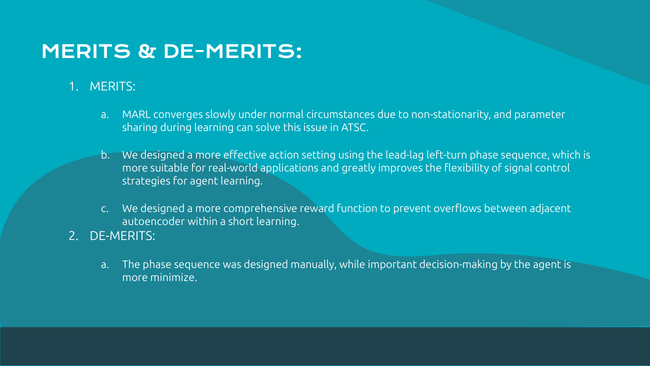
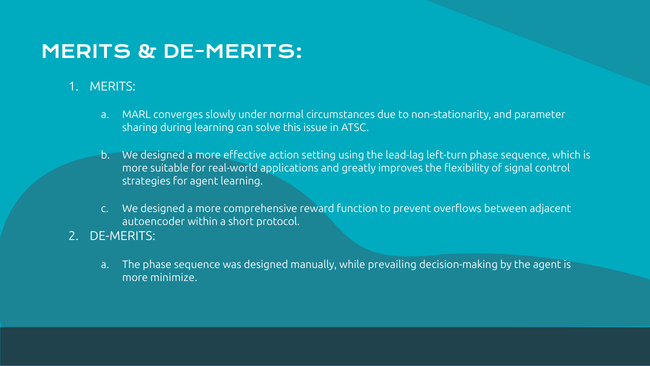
short learning: learning -> protocol (278, 222)
important: important -> prevailing (392, 264)
